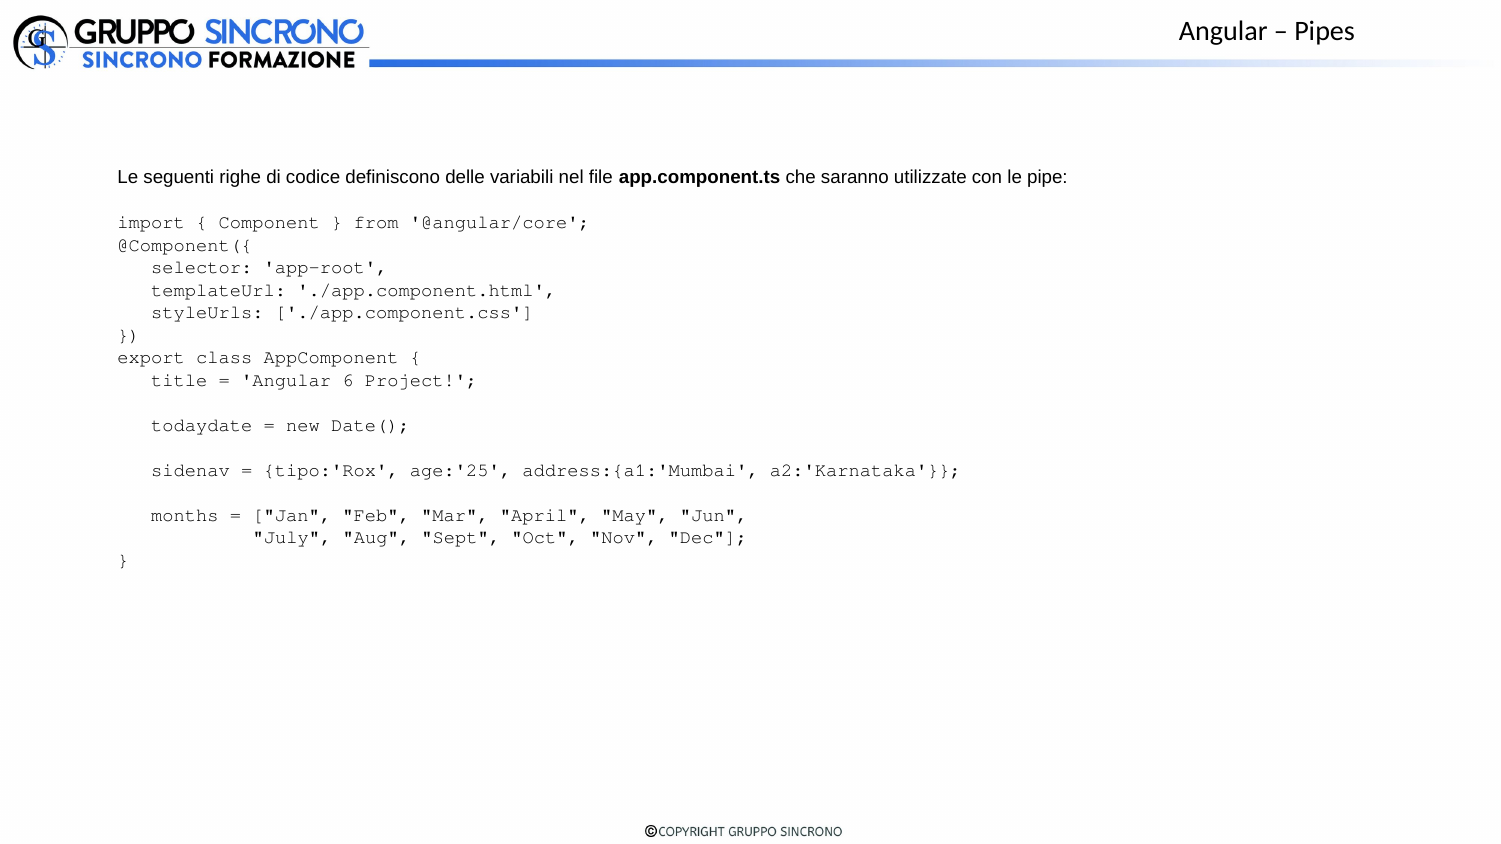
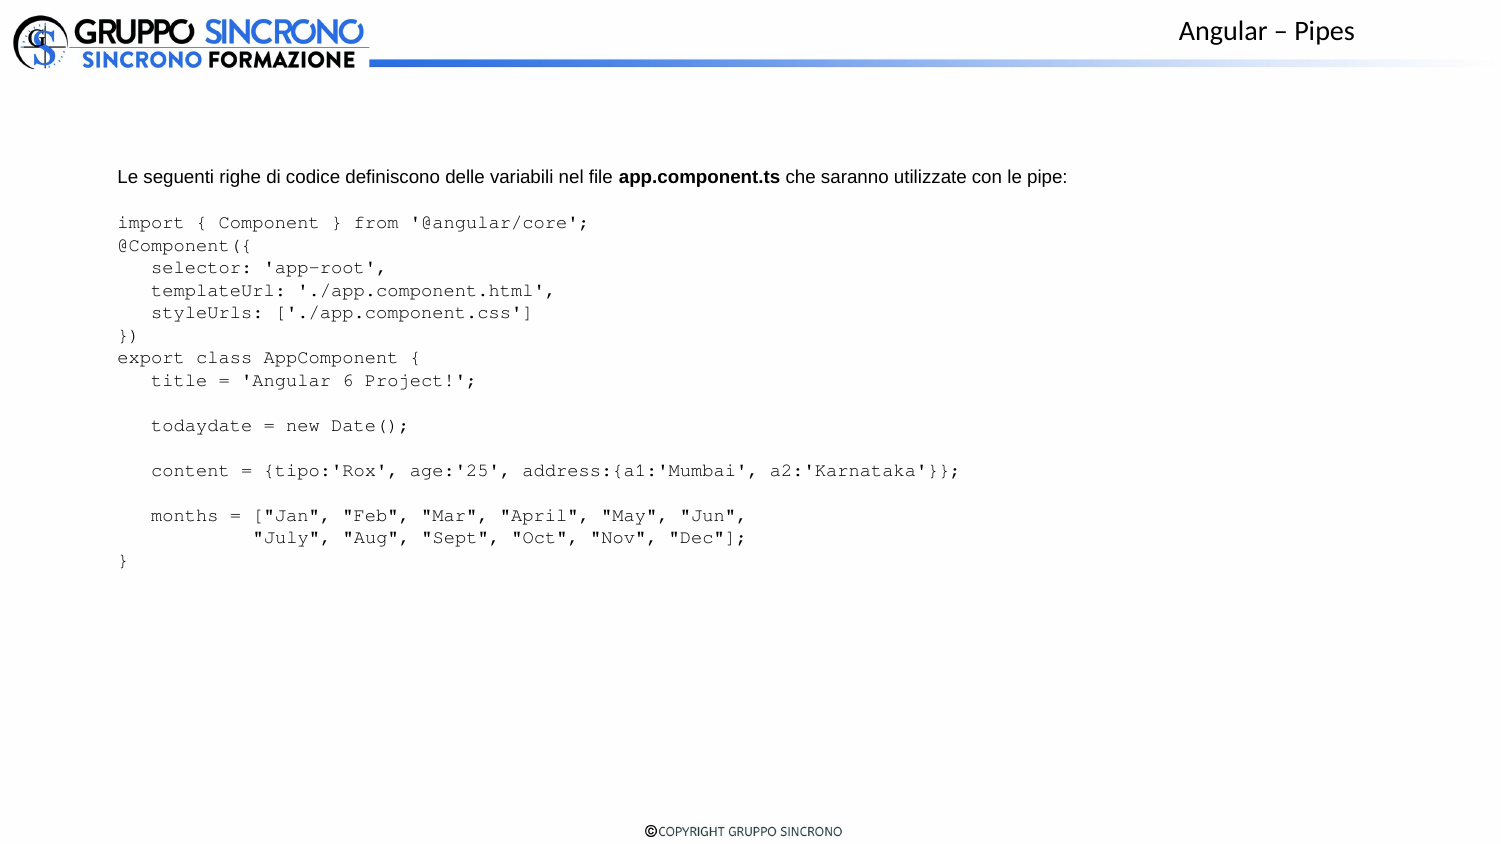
sidenav: sidenav -> content (191, 470)
